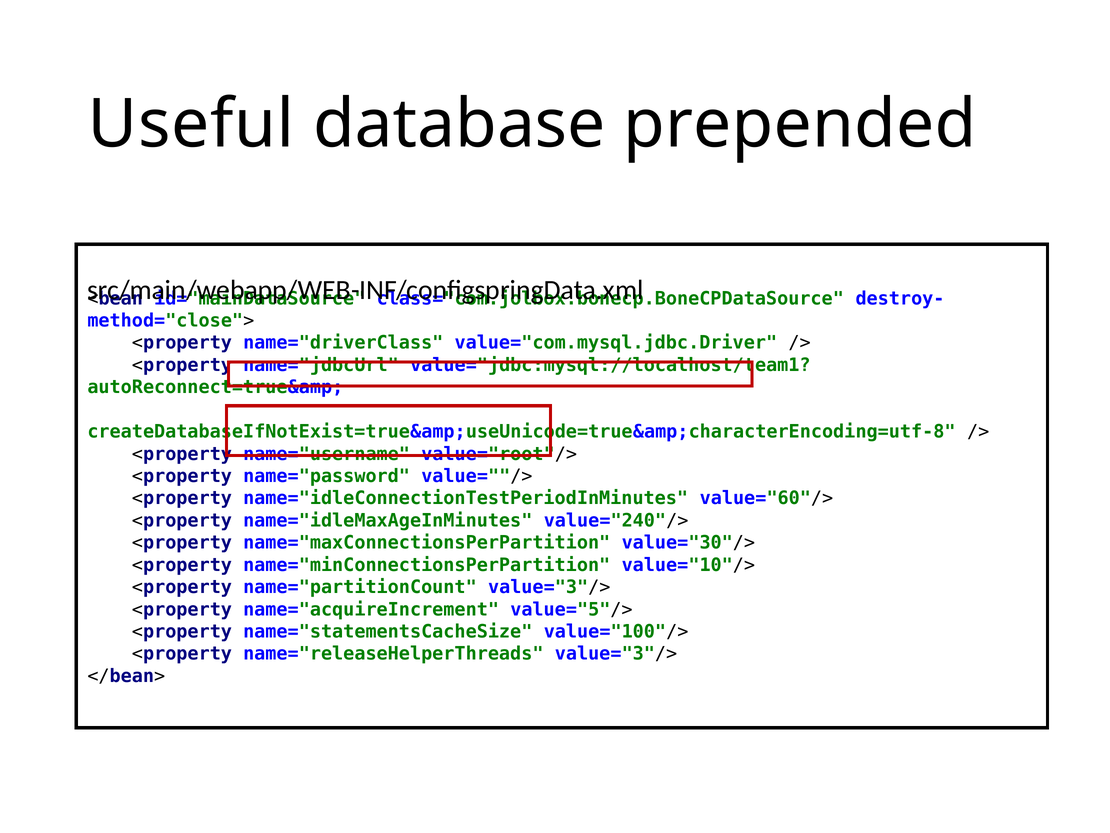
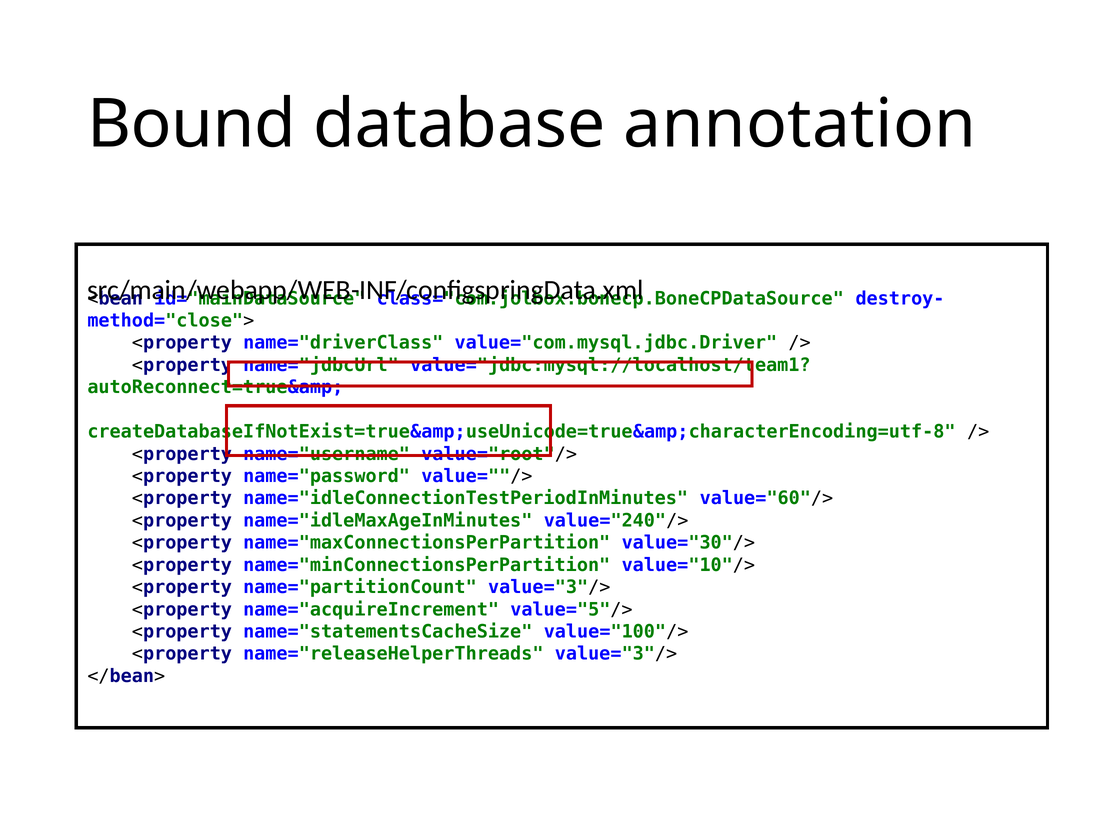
Useful: Useful -> Bound (192, 124)
prepended: prepended -> annotation (800, 124)
